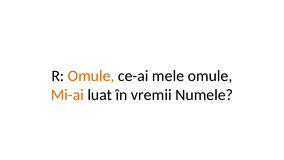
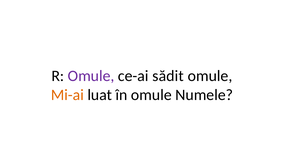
Omule colour: orange -> purple (91, 76)
mele: mele -> sădit (168, 76)
în vremii: vremii -> omule (151, 95)
